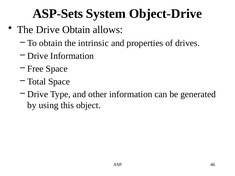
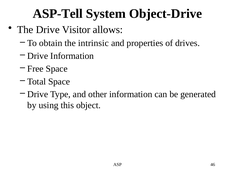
ASP-Sets: ASP-Sets -> ASP-Tell (58, 14)
Drive Obtain: Obtain -> Visitor (76, 30)
